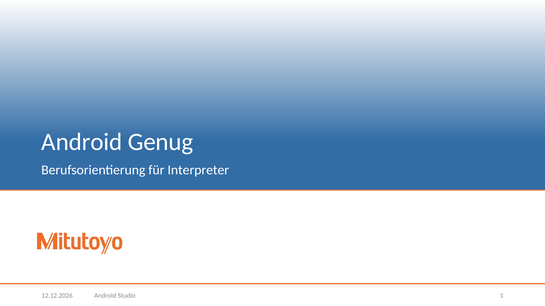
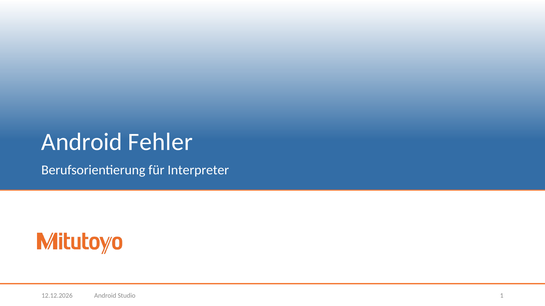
Genug: Genug -> Fehler (160, 142)
